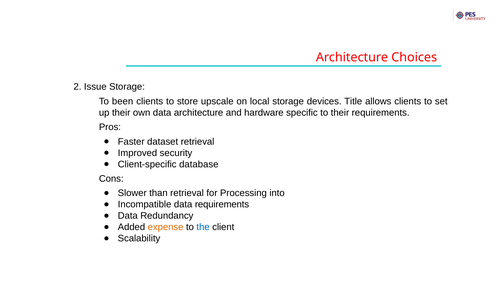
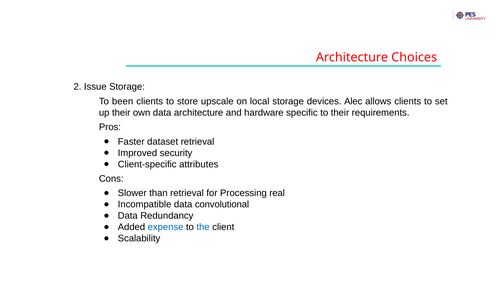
Title: Title -> Alec (353, 102)
database: database -> attributes (199, 165)
into: into -> real (277, 194)
data requirements: requirements -> convolutional (222, 205)
expense colour: orange -> blue (166, 228)
